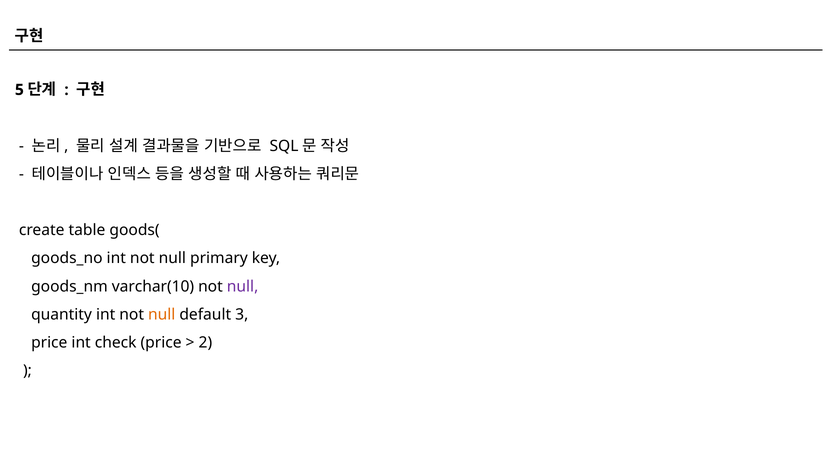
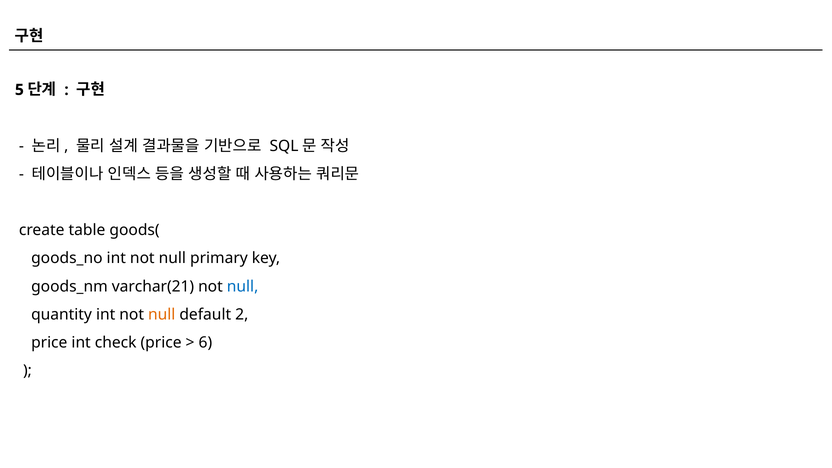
varchar(10: varchar(10 -> varchar(21 (153, 286)
null colour: purple -> blue (243, 286)
3: 3 -> 2 (242, 314)
2: 2 -> 6 (205, 343)
